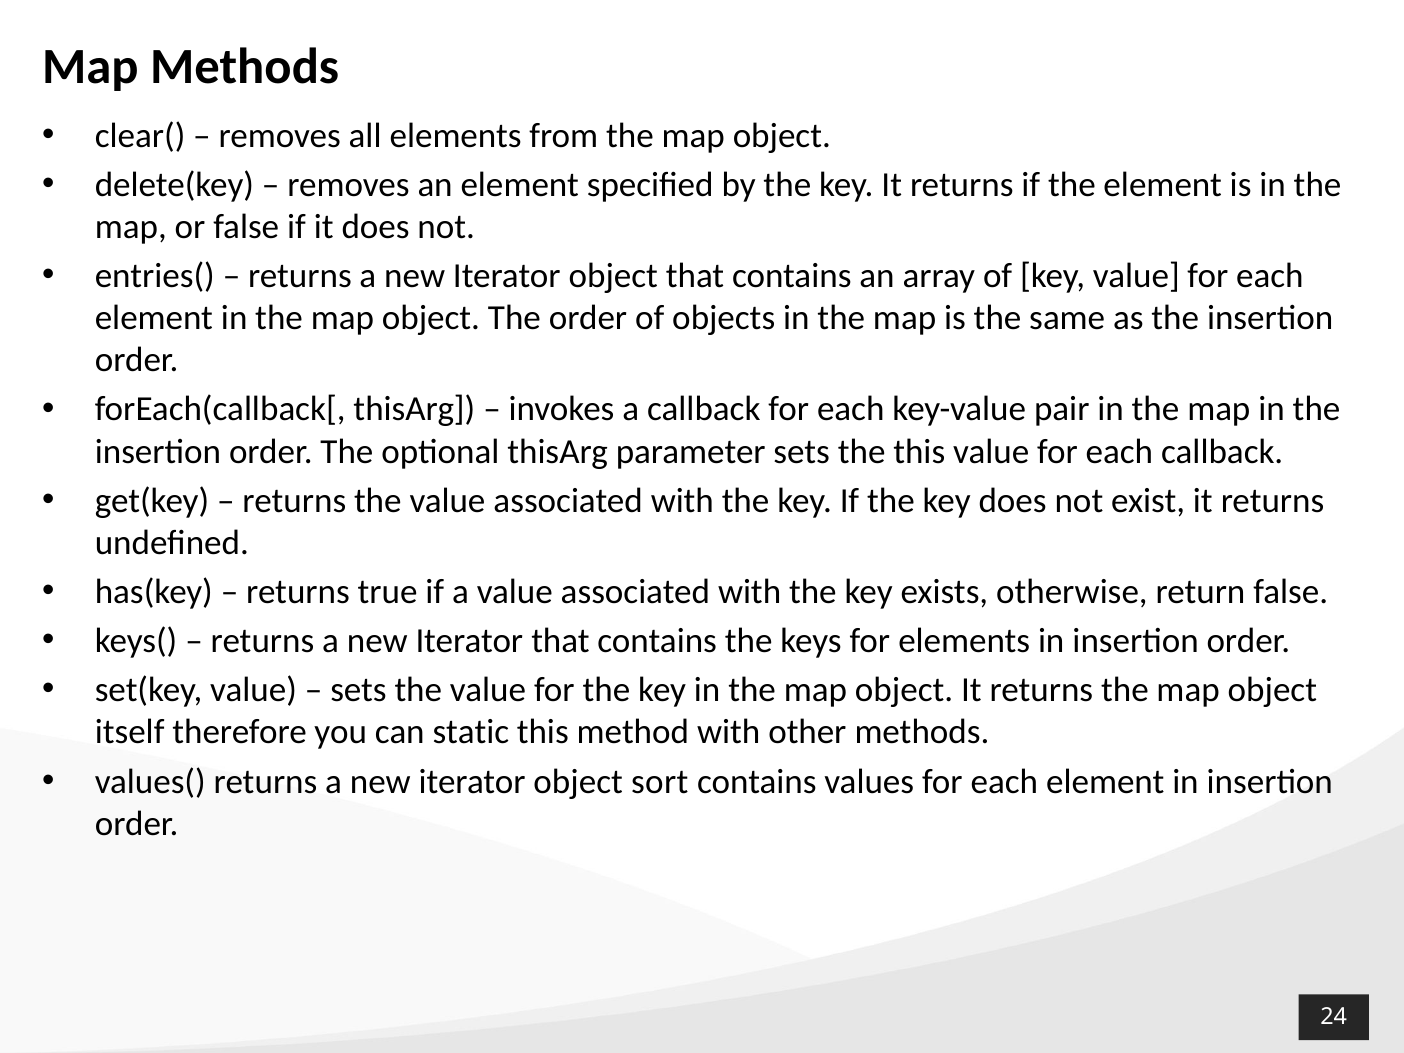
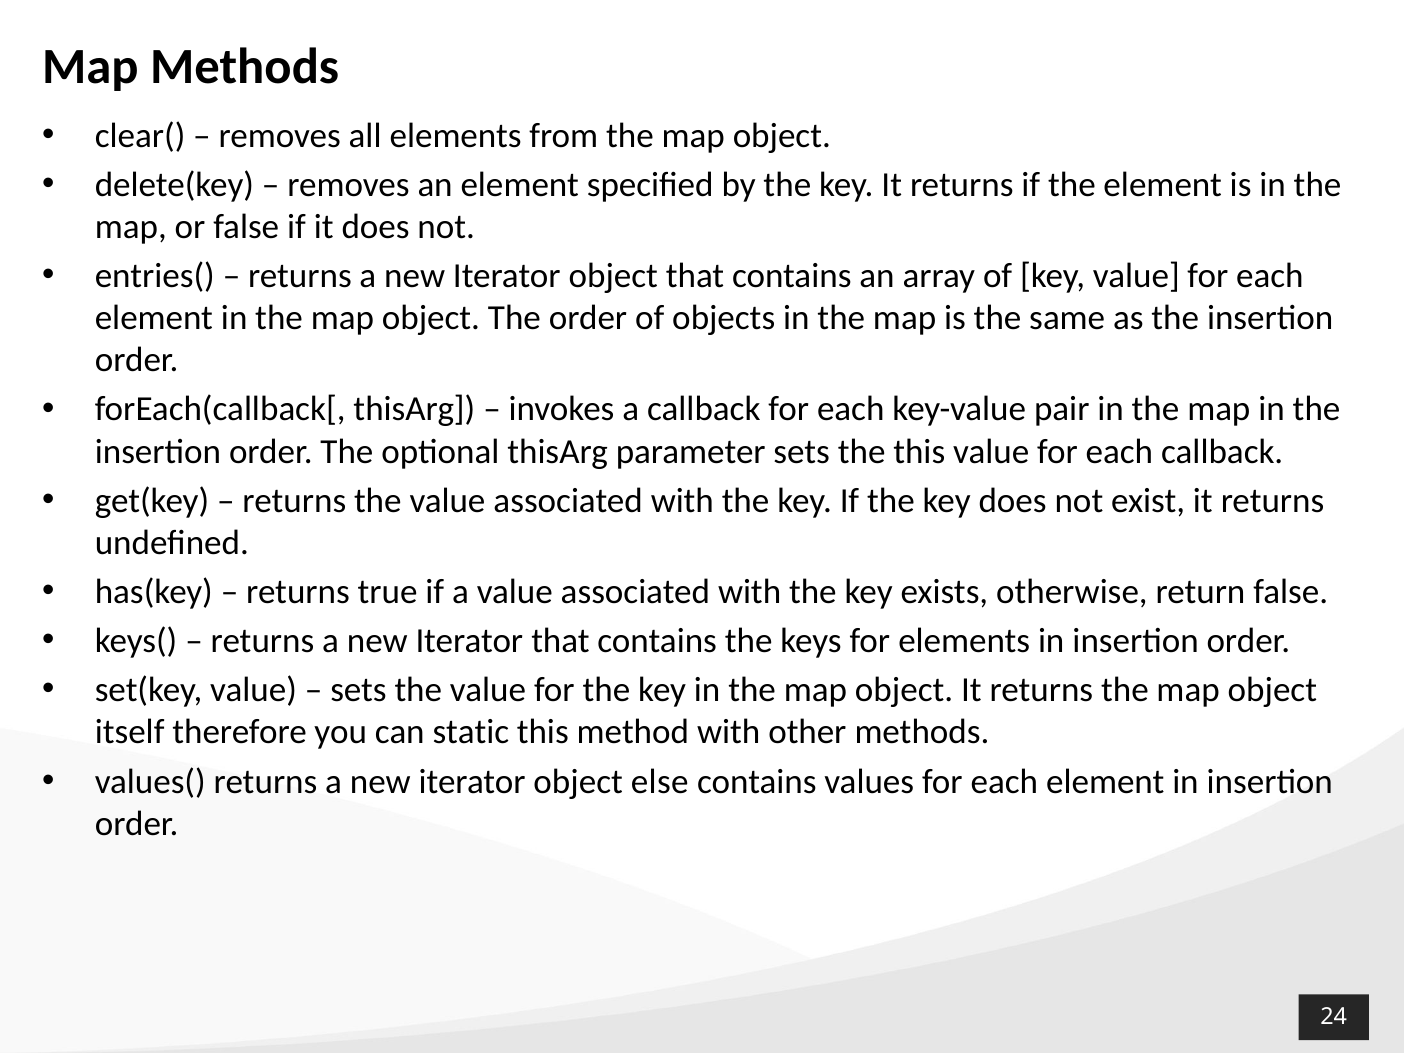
sort: sort -> else (660, 781)
